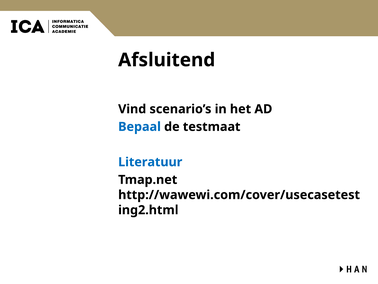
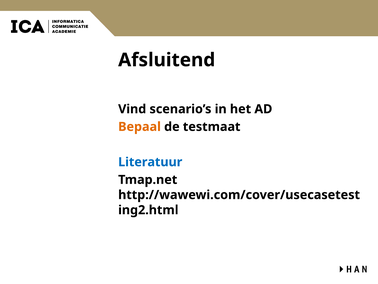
Bepaal colour: blue -> orange (139, 127)
